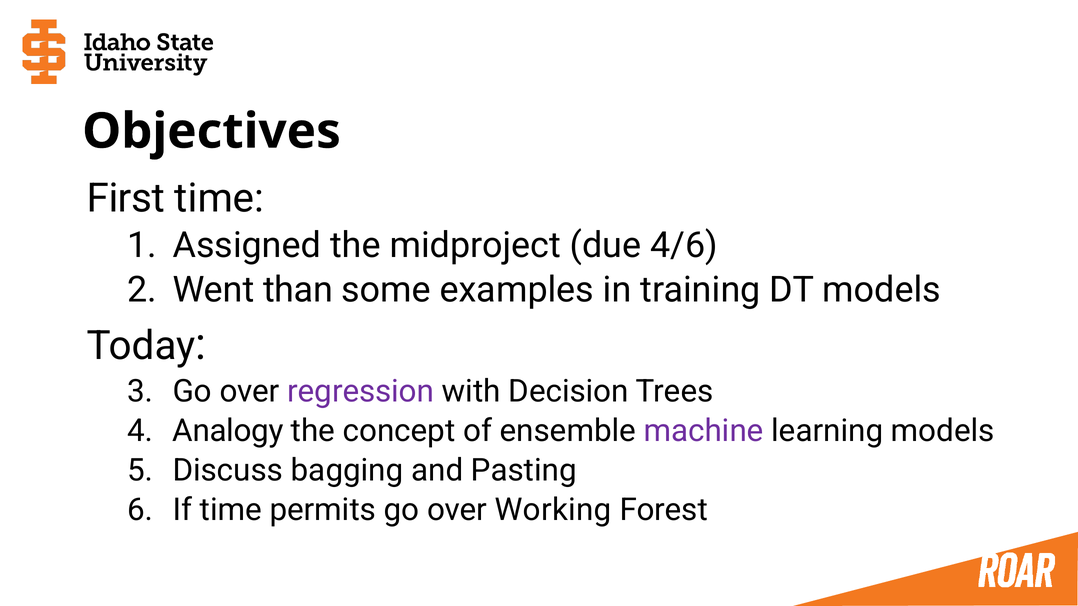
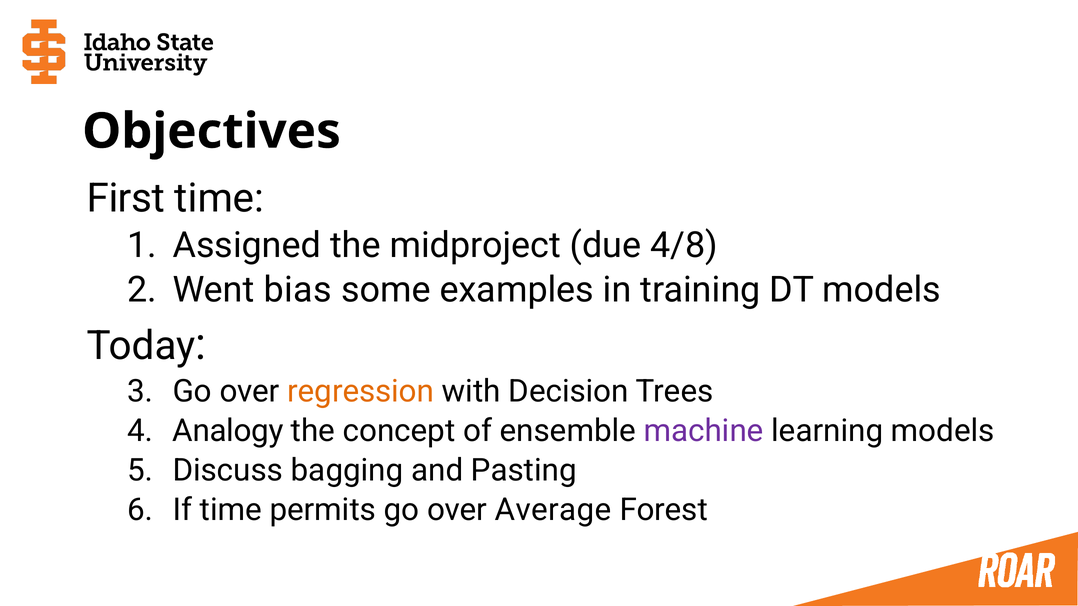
4/6: 4/6 -> 4/8 (684, 245)
than: than -> bias (298, 290)
regression colour: purple -> orange (361, 392)
Working: Working -> Average (553, 510)
